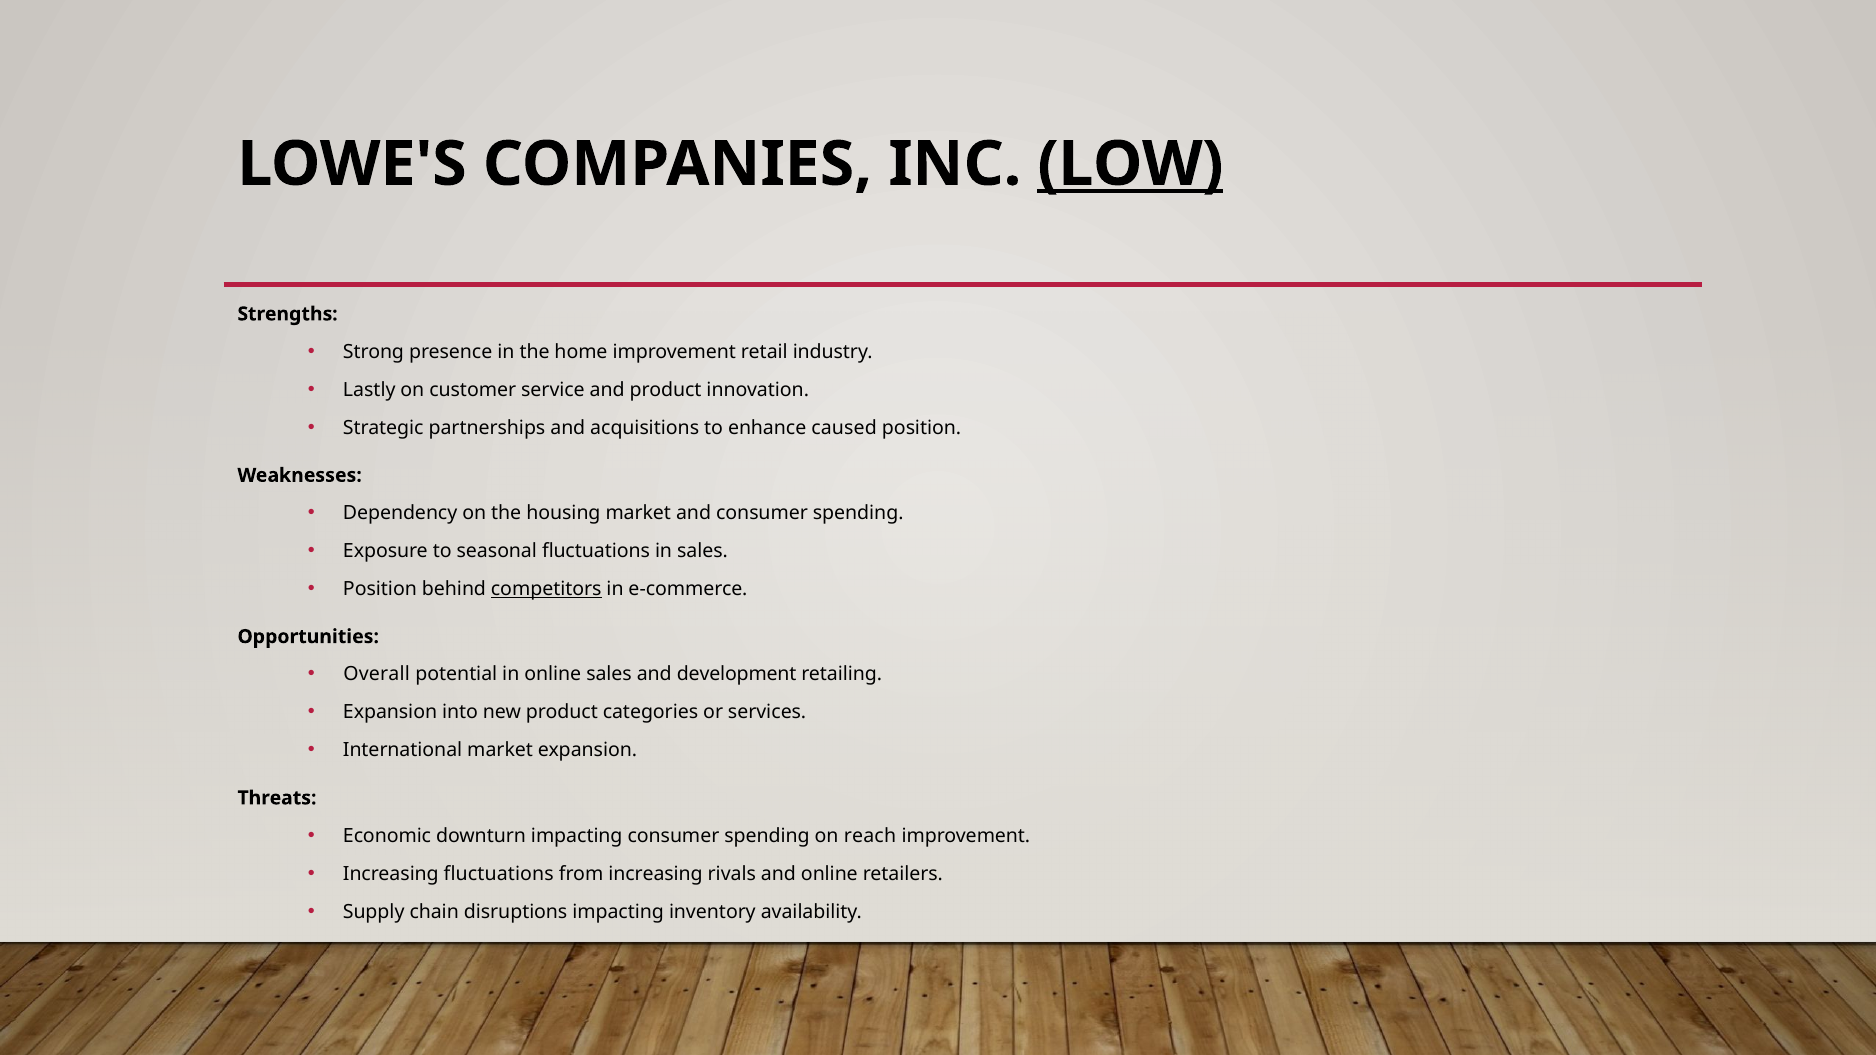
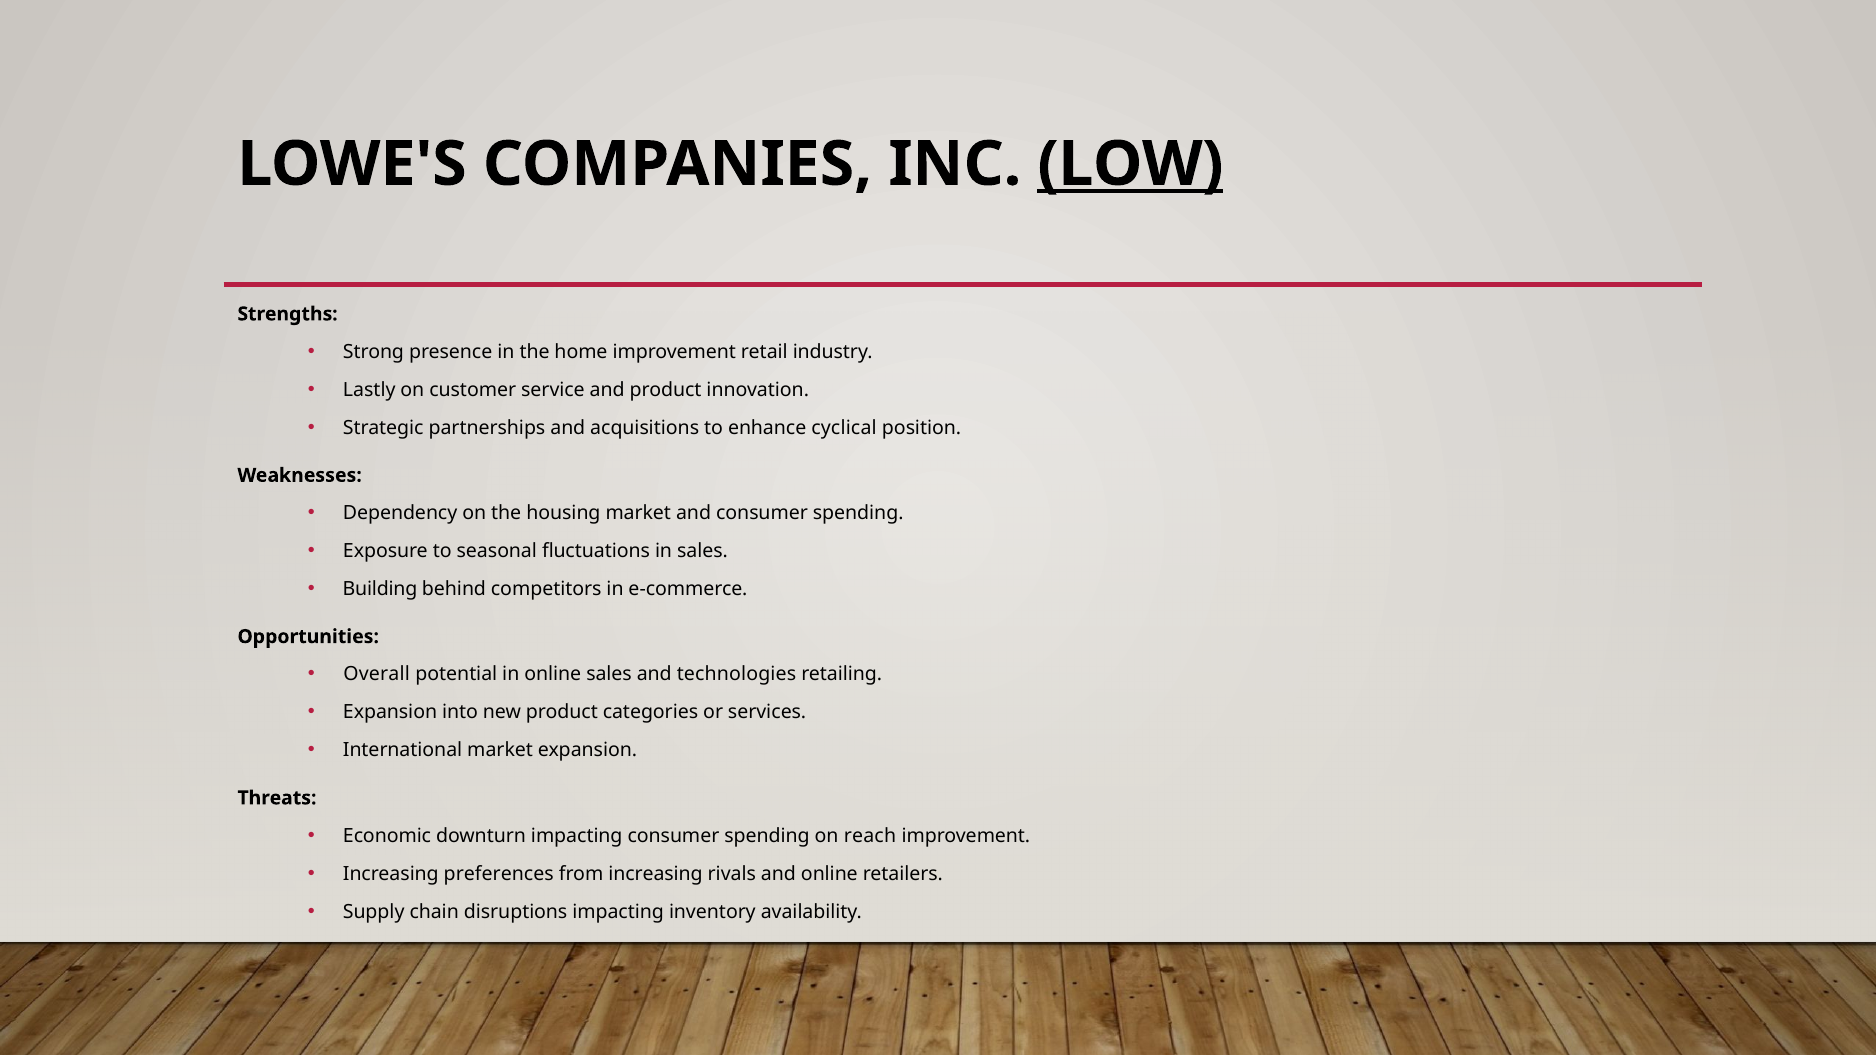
caused: caused -> cyclical (844, 428)
Position: Position -> Building (380, 589)
competitors underline: present -> none (546, 589)
development: development -> technologies (736, 675)
Increasing fluctuations: fluctuations -> preferences (499, 874)
